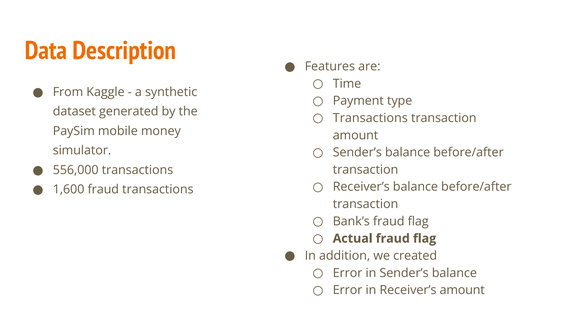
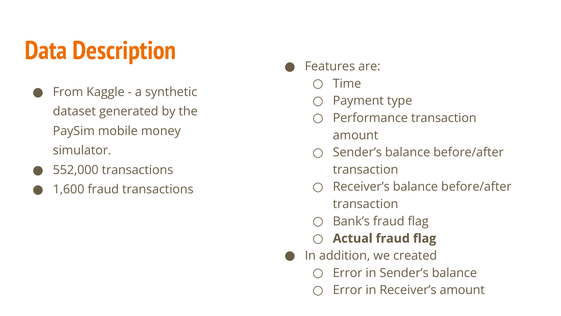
Transactions: Transactions -> Performance (370, 118)
556,000: 556,000 -> 552,000 (76, 170)
